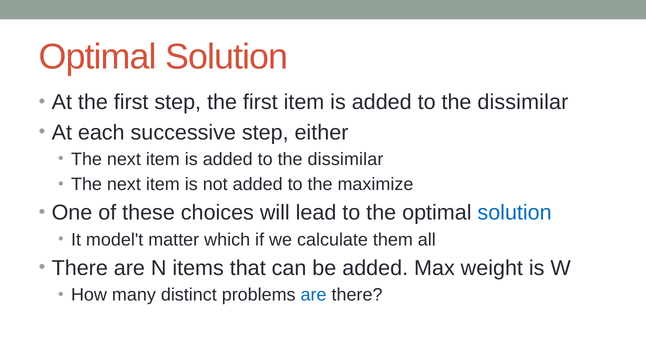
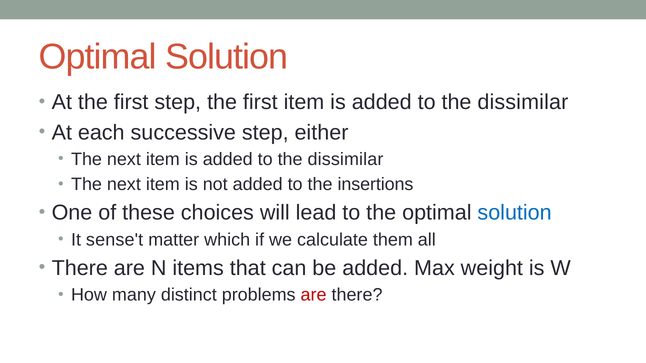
maximize: maximize -> insertions (375, 185)
model't: model't -> sense't (115, 240)
are colour: blue -> red (314, 295)
